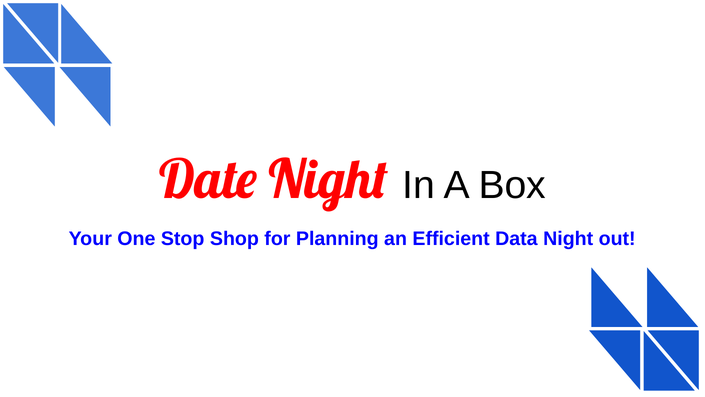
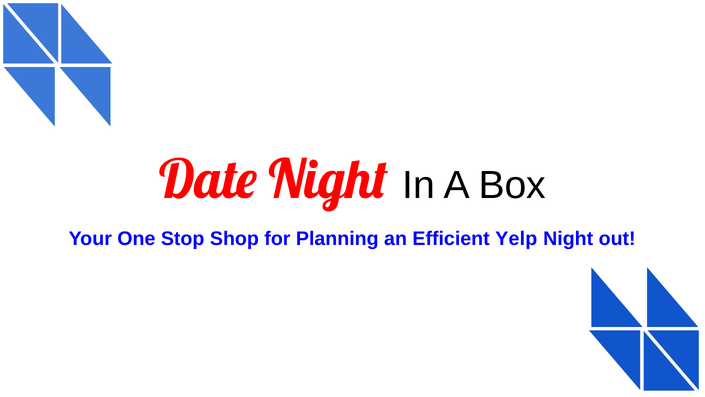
Data: Data -> Yelp (516, 239)
